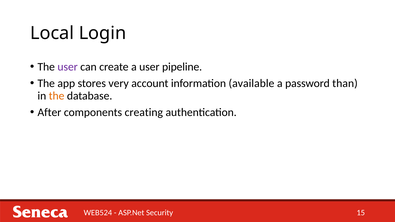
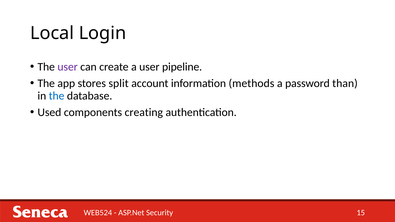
very: very -> split (119, 83)
available: available -> methods (251, 83)
the colour: orange -> blue (57, 96)
After: After -> Used (49, 112)
